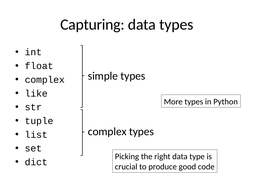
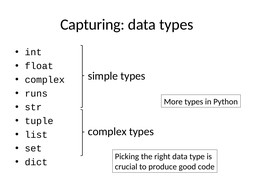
like: like -> runs (36, 93)
